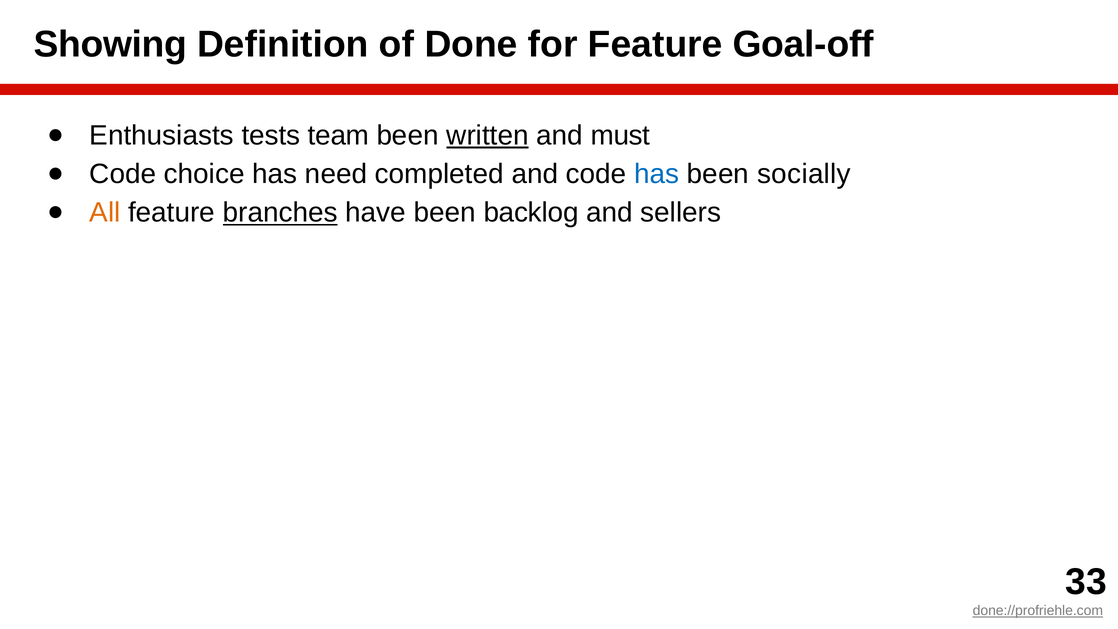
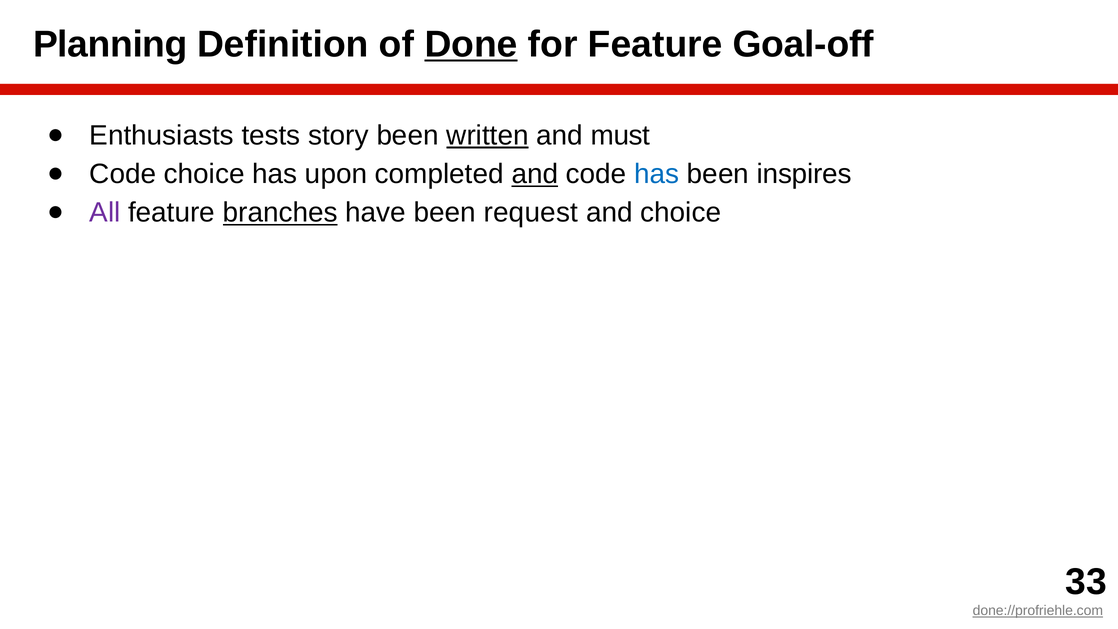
Showing: Showing -> Planning (110, 45)
Done underline: none -> present (471, 45)
team: team -> story (338, 136)
need: need -> upon (336, 174)
and underline: none -> present (535, 174)
socially: socially -> inspires (804, 174)
All colour: orange -> purple (105, 213)
backlog: backlog -> request (531, 213)
and sellers: sellers -> choice (681, 213)
